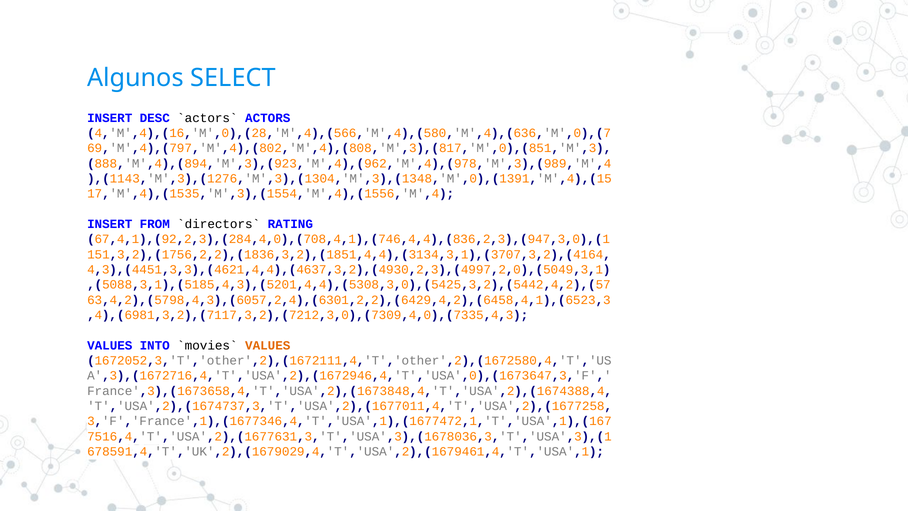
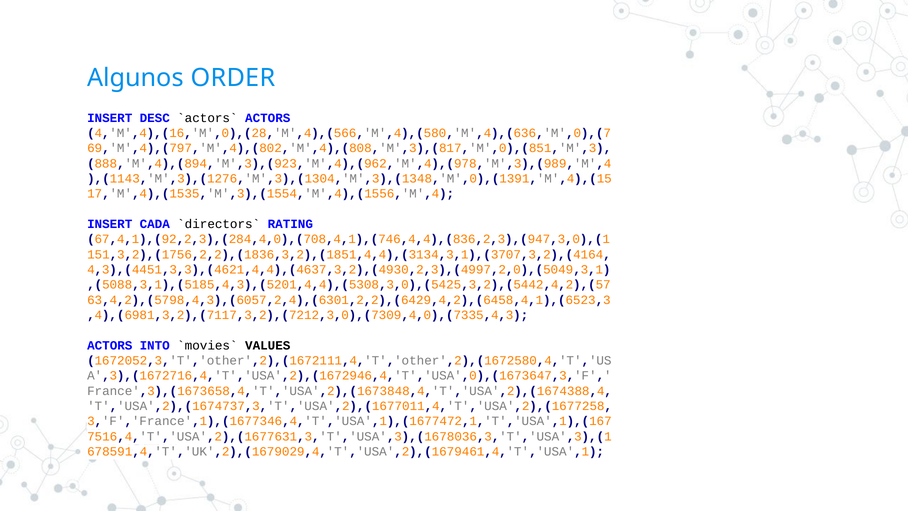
SELECT: SELECT -> ORDER (233, 78)
FROM: FROM -> CADA (155, 224)
VALUES: VALUES -> ACTORS (110, 345)
VALUES colour: orange -> black (268, 345)
